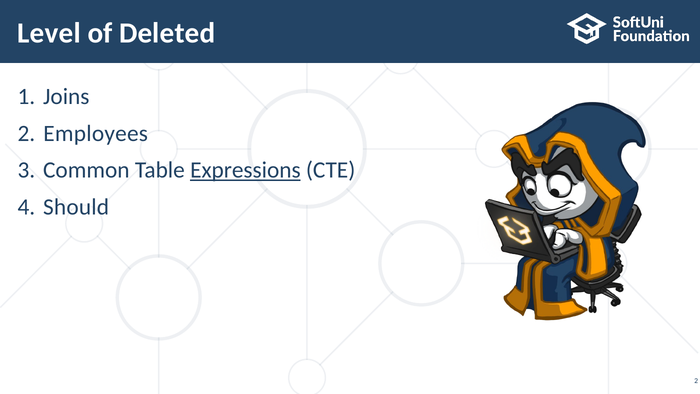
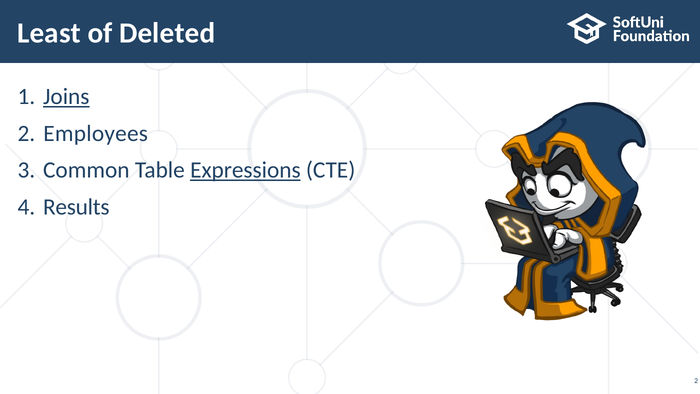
Level: Level -> Least (49, 33)
Joins underline: none -> present (66, 96)
Should: Should -> Results (76, 207)
